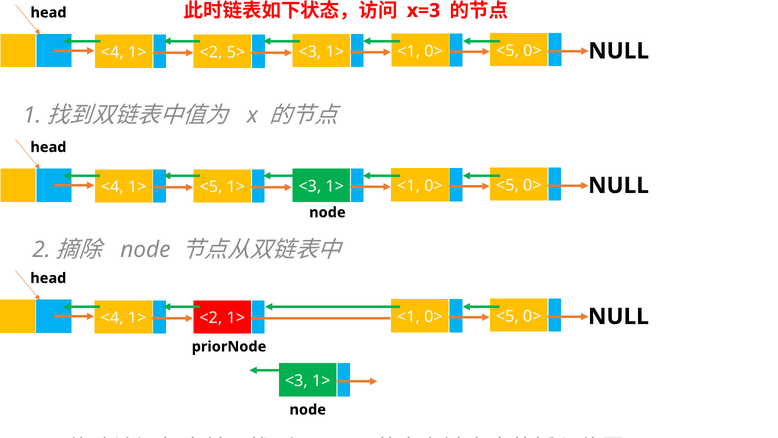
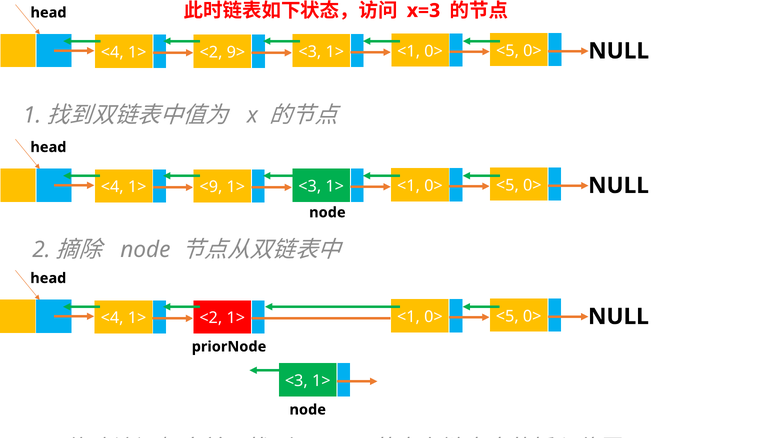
5>: 5> -> 9> (236, 52)
<5: <5 -> <9 (211, 187)
